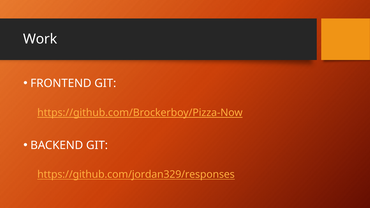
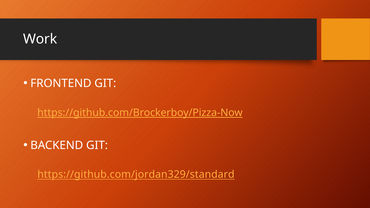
https://github.com/jordan329/responses: https://github.com/jordan329/responses -> https://github.com/jordan329/standard (136, 175)
